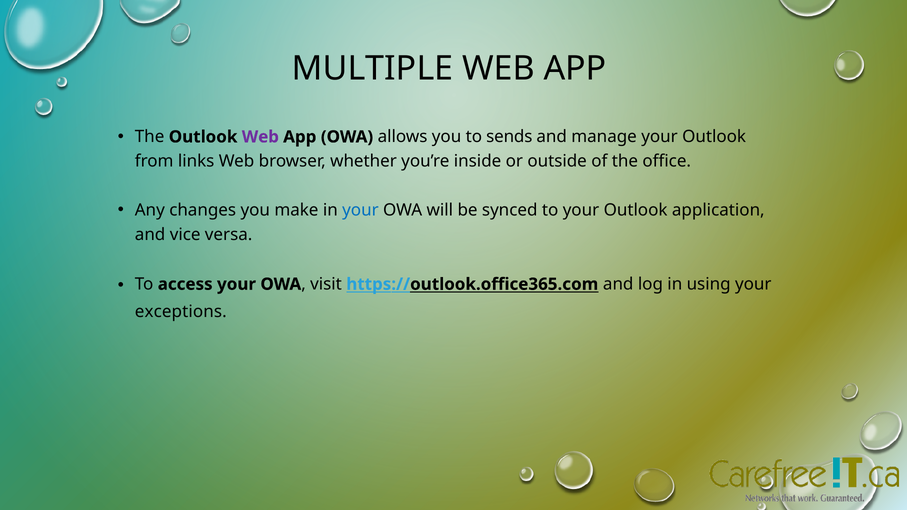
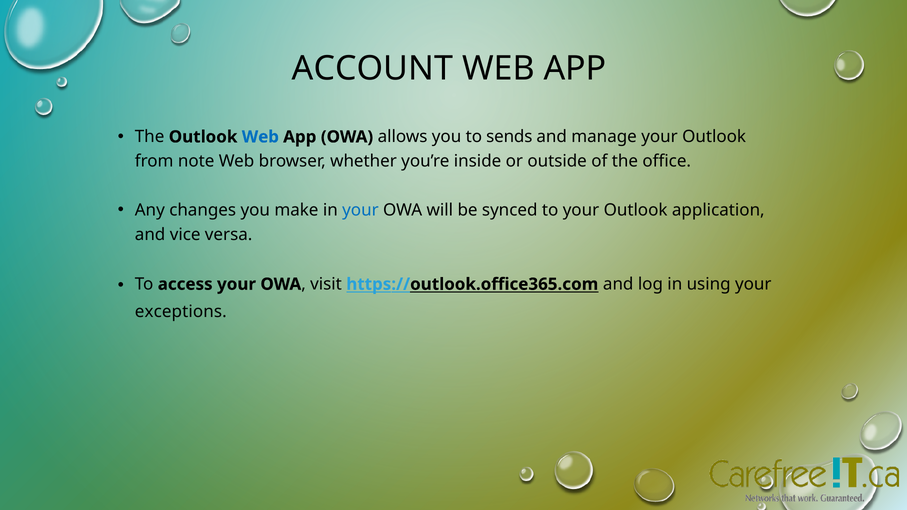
MULTIPLE: MULTIPLE -> ACCOUNT (373, 69)
Web colour: purple -> blue (260, 137)
links: links -> note (196, 161)
